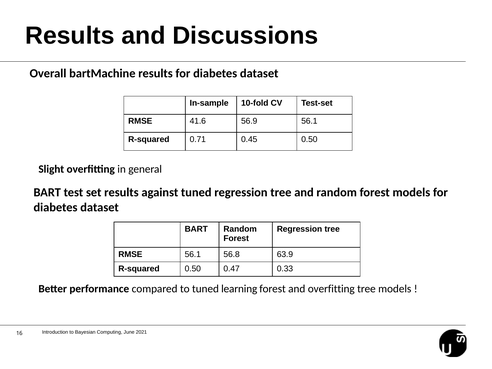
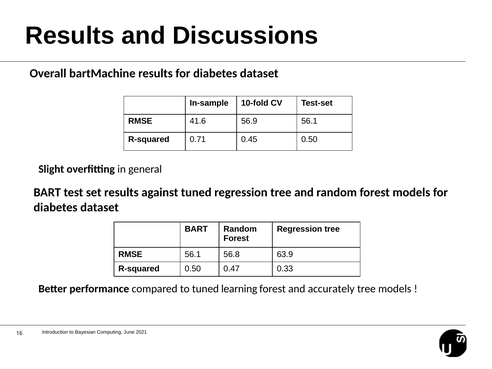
and overfitting: overfitting -> accurately (331, 289)
